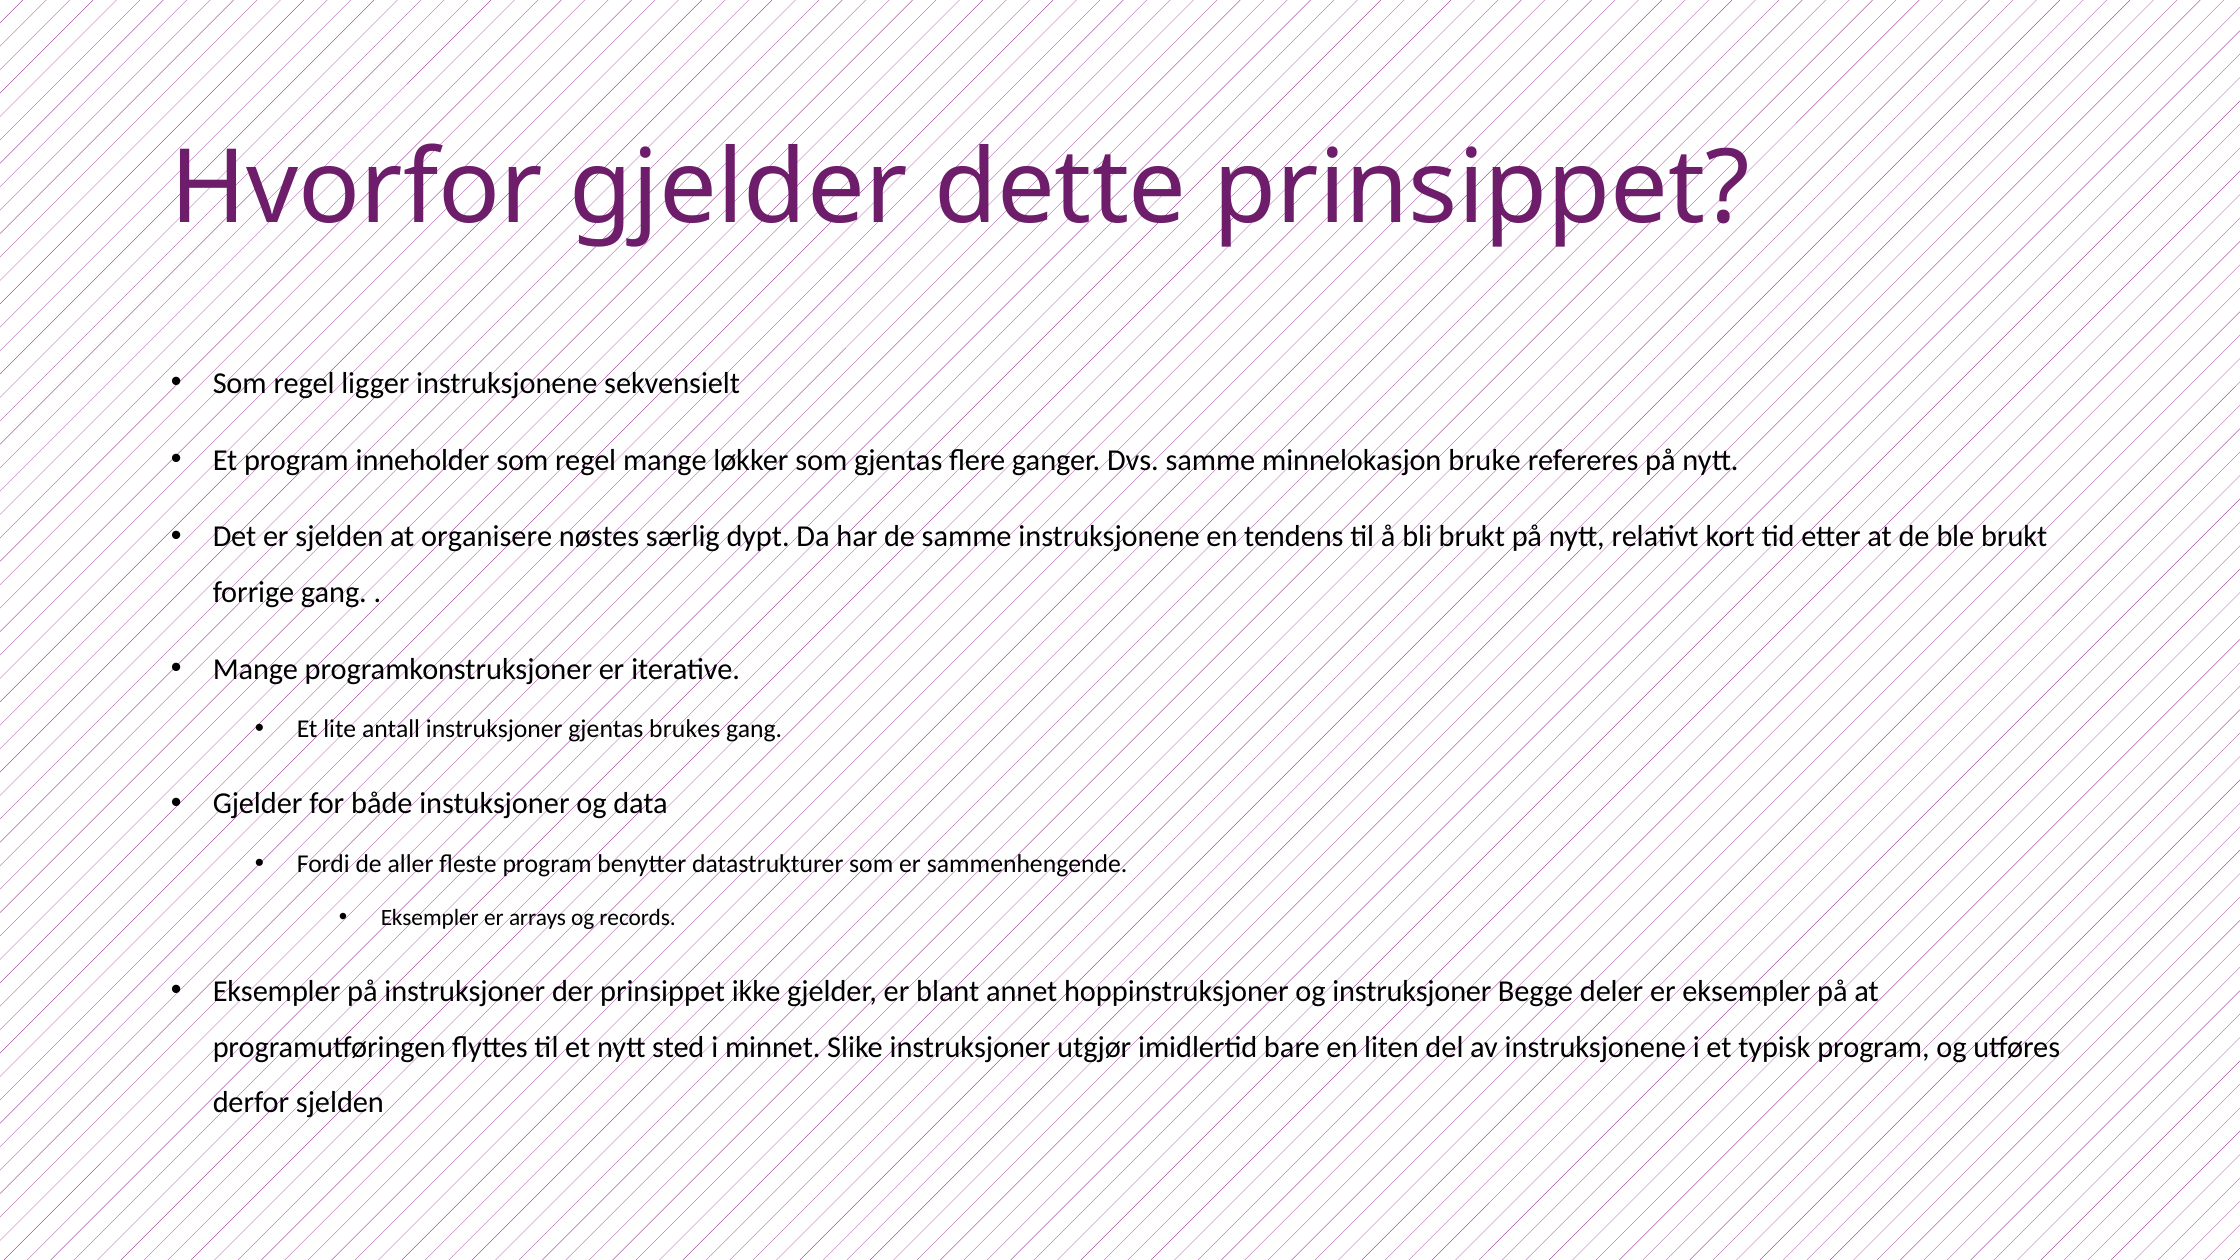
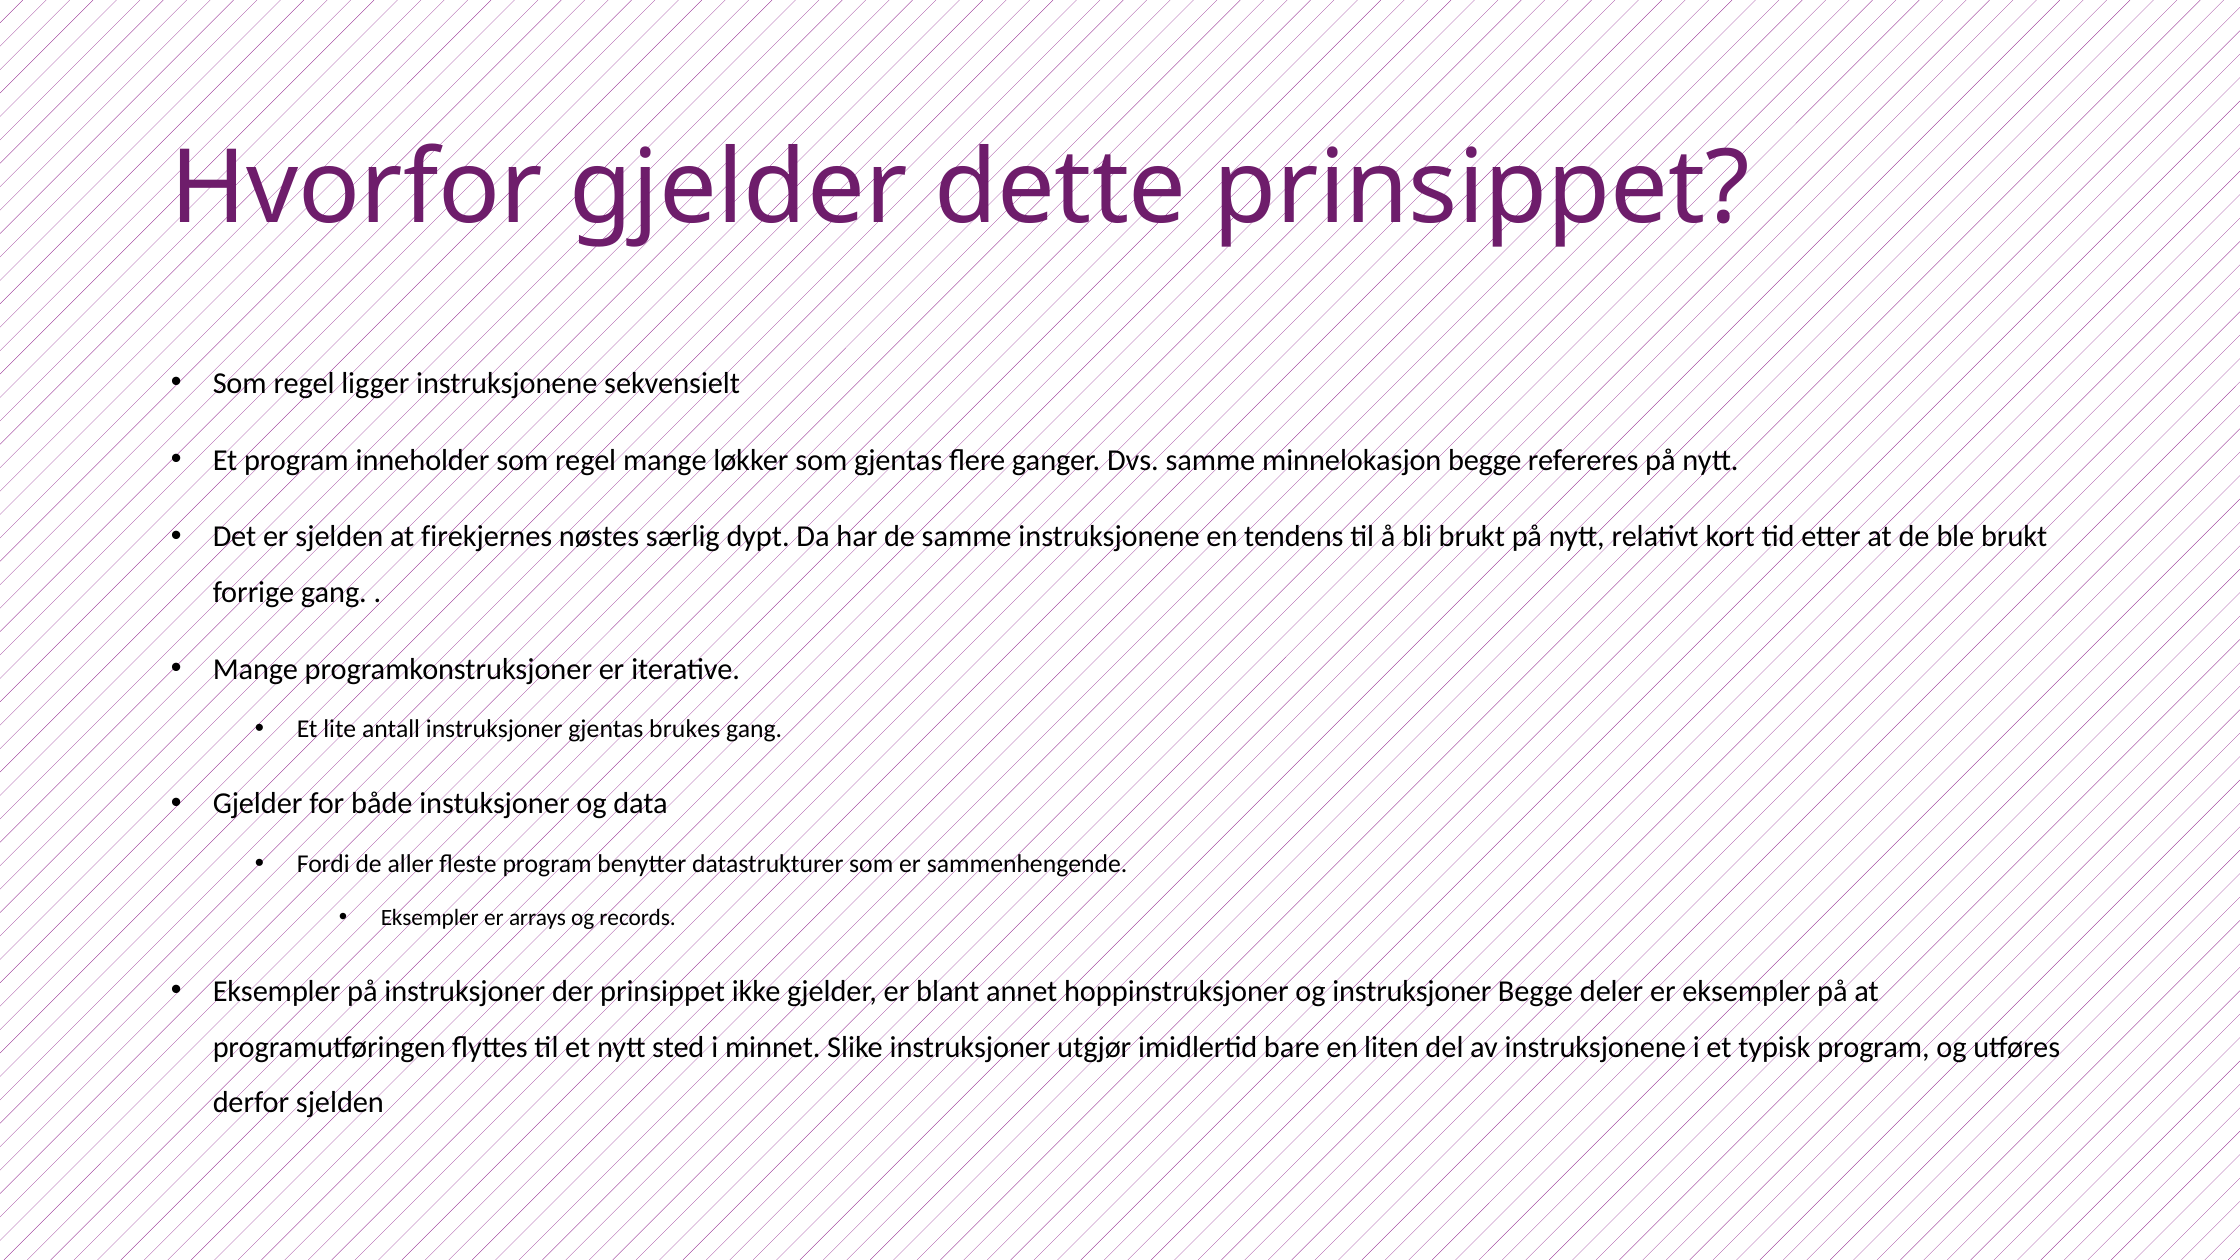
minnelokasjon bruke: bruke -> begge (1485, 460)
organisere: organisere -> firekjernes (487, 537)
